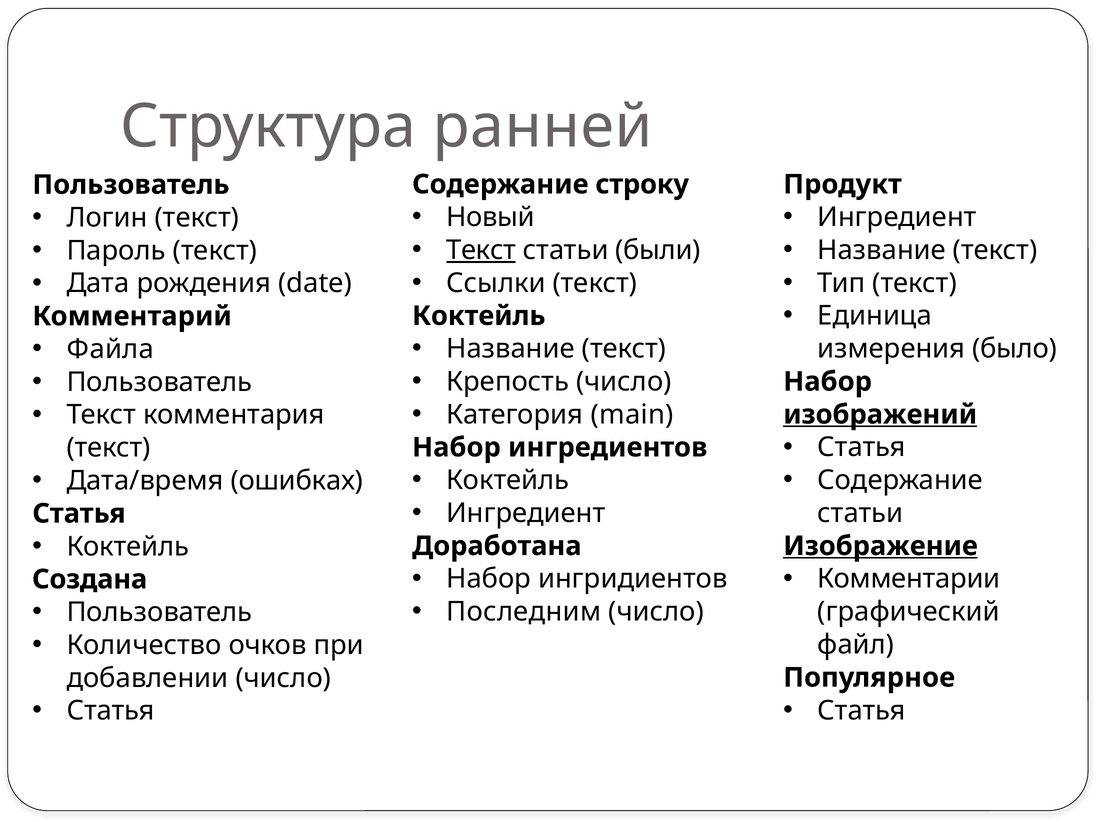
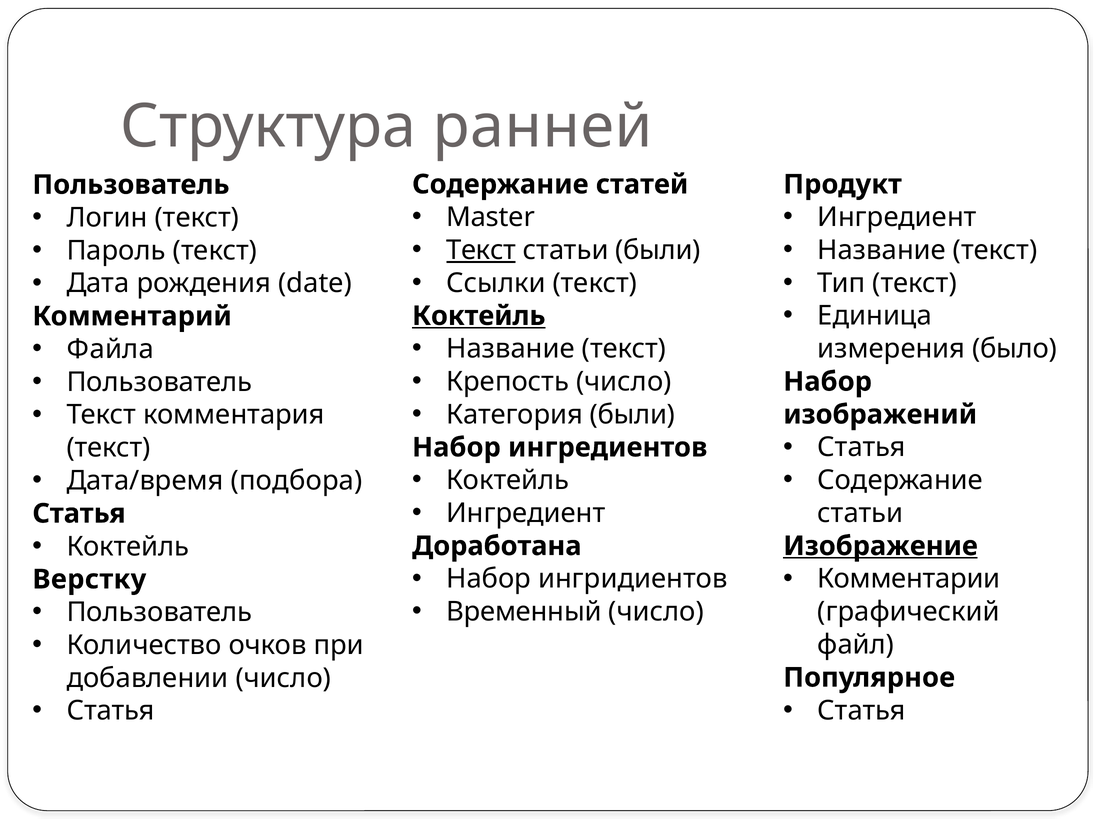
строку: строку -> статей (642, 184)
Новый: Новый -> Master (491, 217)
Коктейль underline: none -> present (479, 316)
Категория main: main -> были (632, 415)
изображений underline: present -> none (880, 415)
ошибках: ошибках -> подбора (297, 481)
Создана: Создана -> Верстку (89, 579)
Последним: Последним -> Временный (524, 612)
